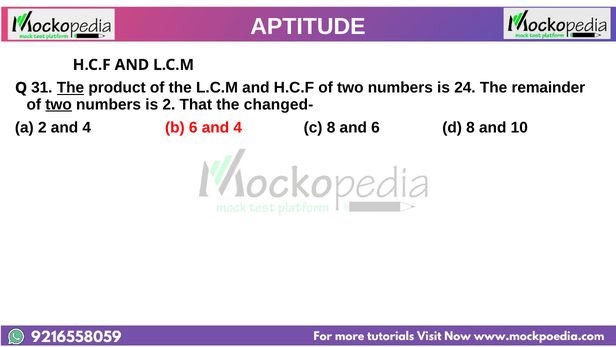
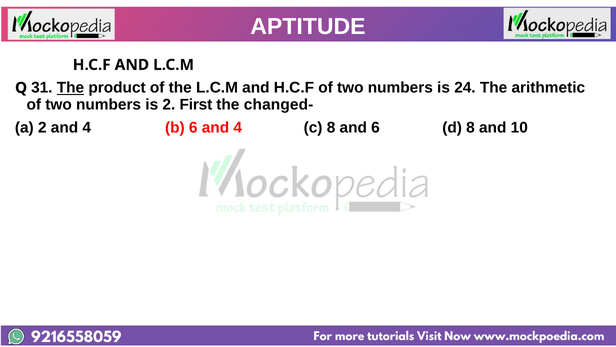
remainder: remainder -> arithmetic (548, 88)
two underline: present -> none (59, 104)
That: That -> First (196, 104)
